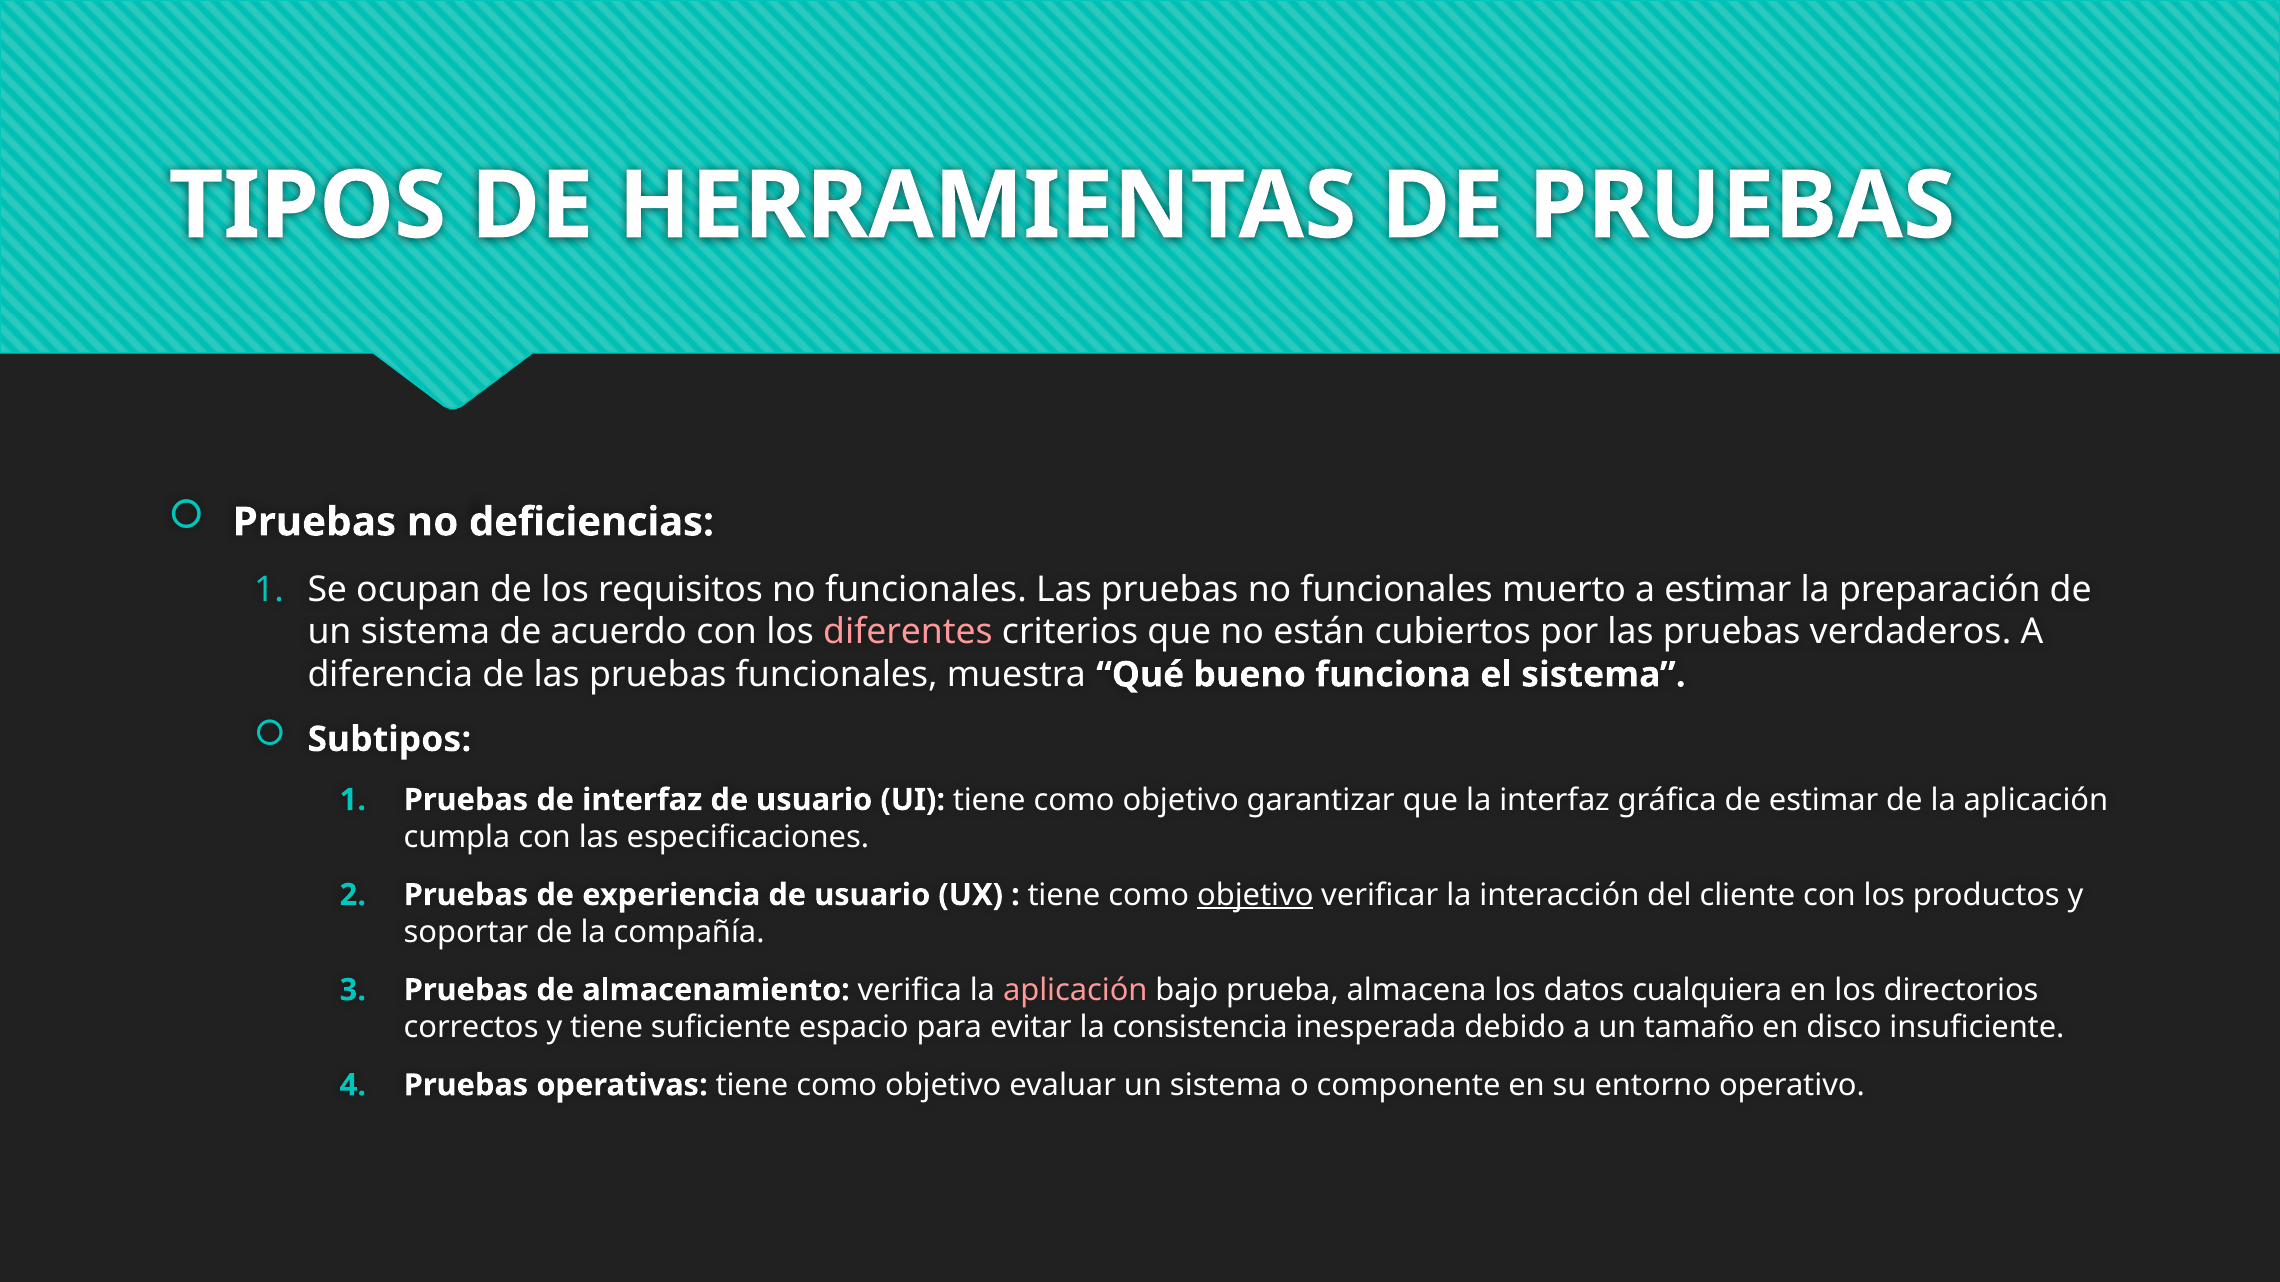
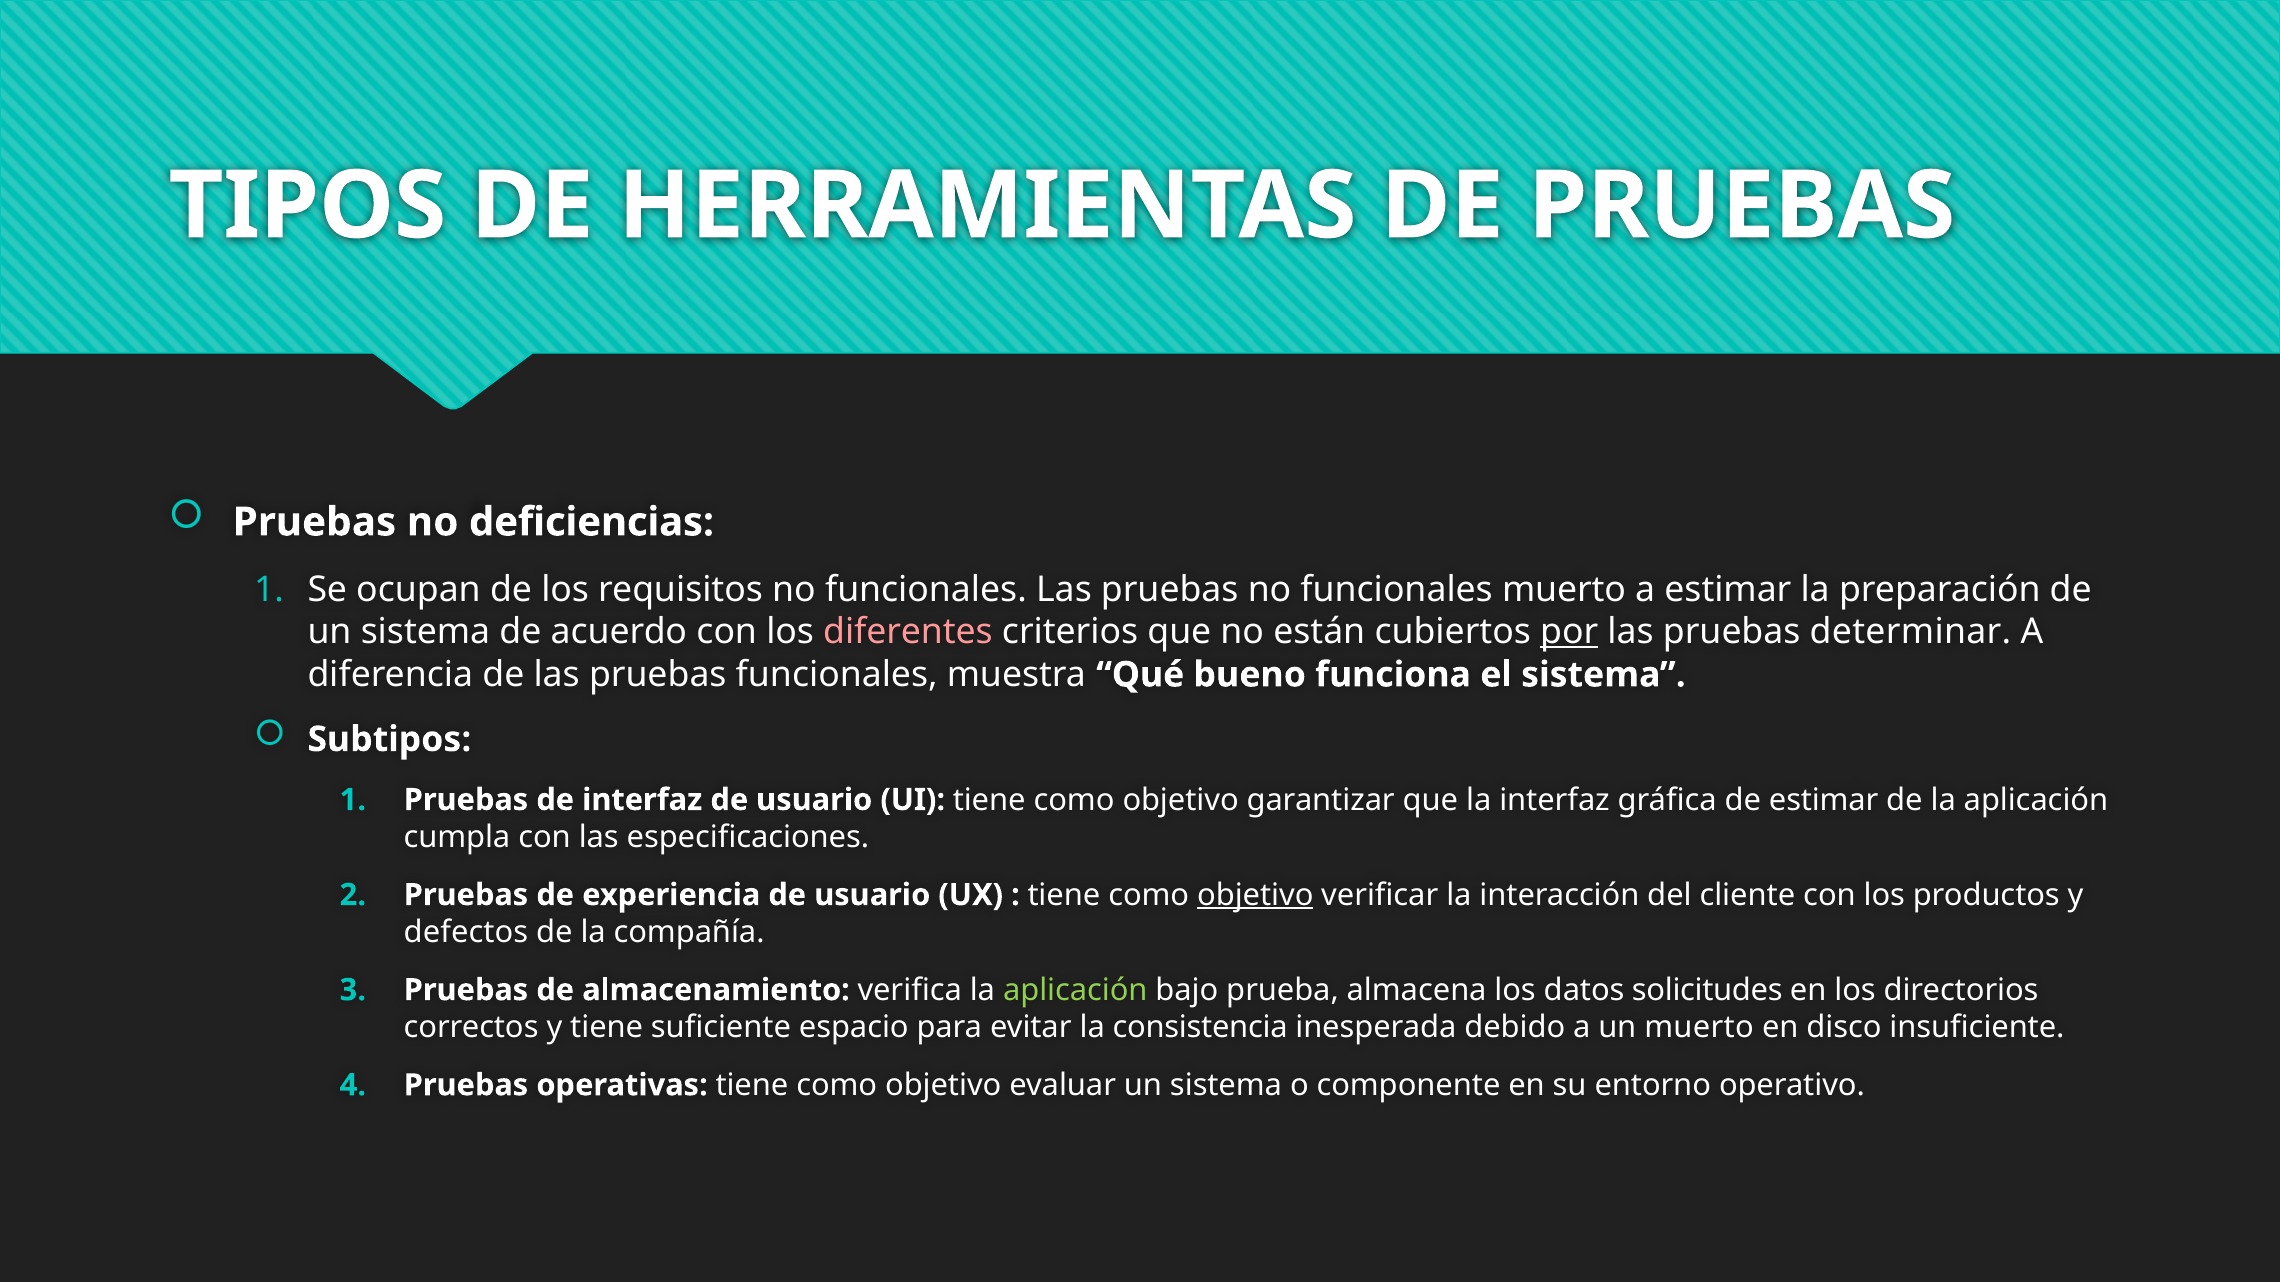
por underline: none -> present (1569, 632)
verdaderos: verdaderos -> determinar (1910, 632)
soportar: soportar -> defectos (466, 932)
aplicación colour: pink -> light green (1075, 990)
cualquiera: cualquiera -> solicitudes (1707, 990)
un tamaño: tamaño -> muerto (1699, 1028)
